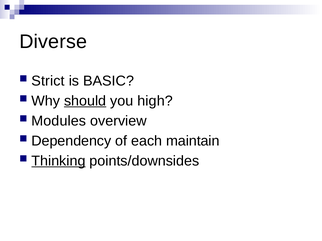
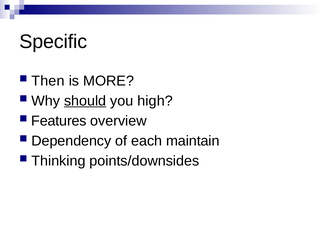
Diverse: Diverse -> Specific (53, 42)
Strict: Strict -> Then (48, 81)
BASIC: BASIC -> MORE (109, 81)
Modules: Modules -> Features (59, 121)
Thinking underline: present -> none (58, 161)
